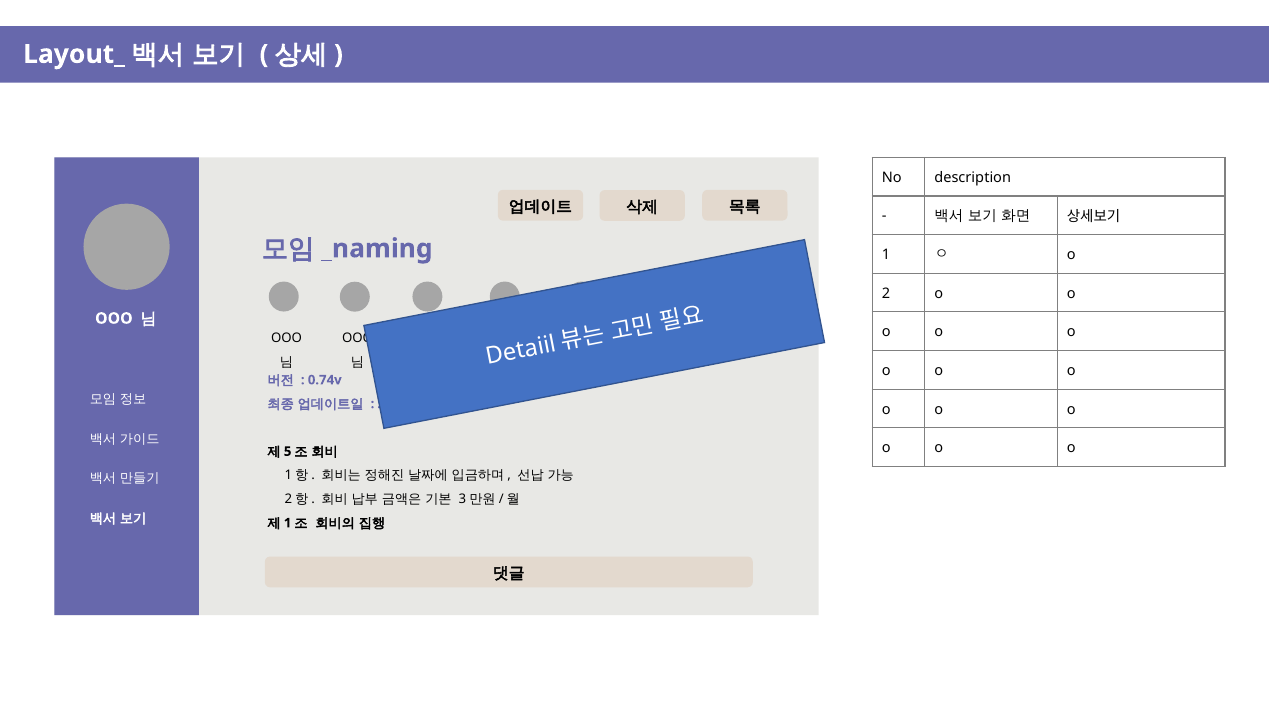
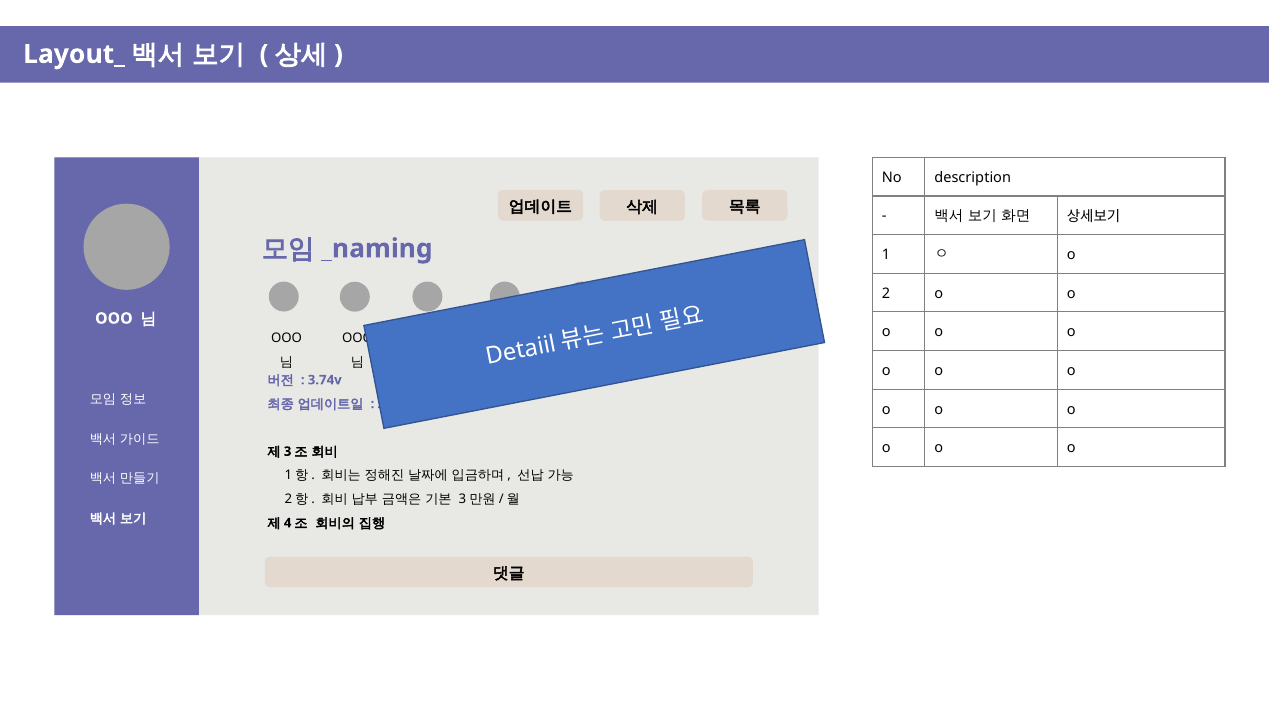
0.74v: 0.74v -> 3.74v (325, 380)
5: 5 -> 3 (288, 451)
1: 1 -> 4 (288, 523)
